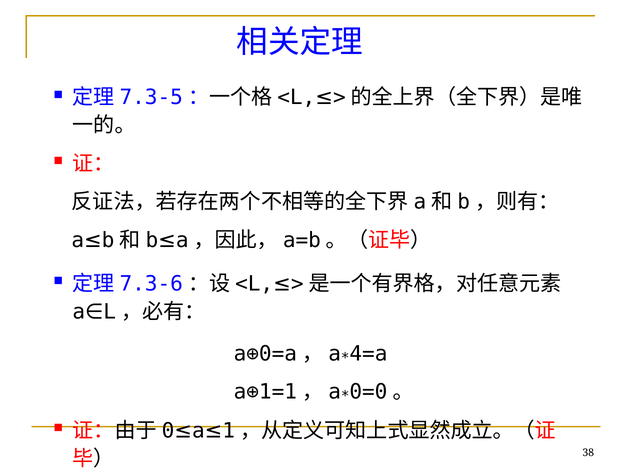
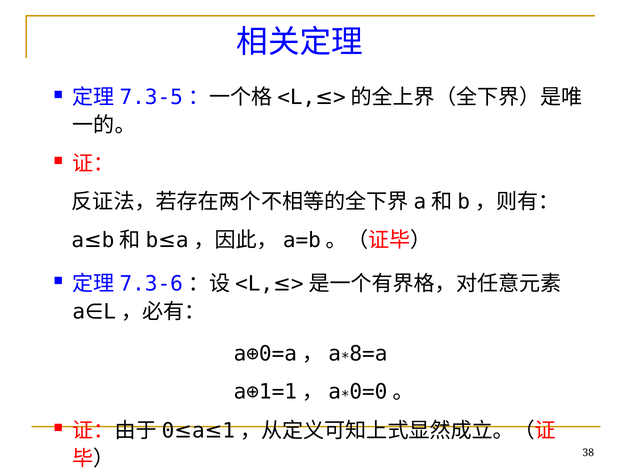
4=a: 4=a -> 8=a (368, 354)
